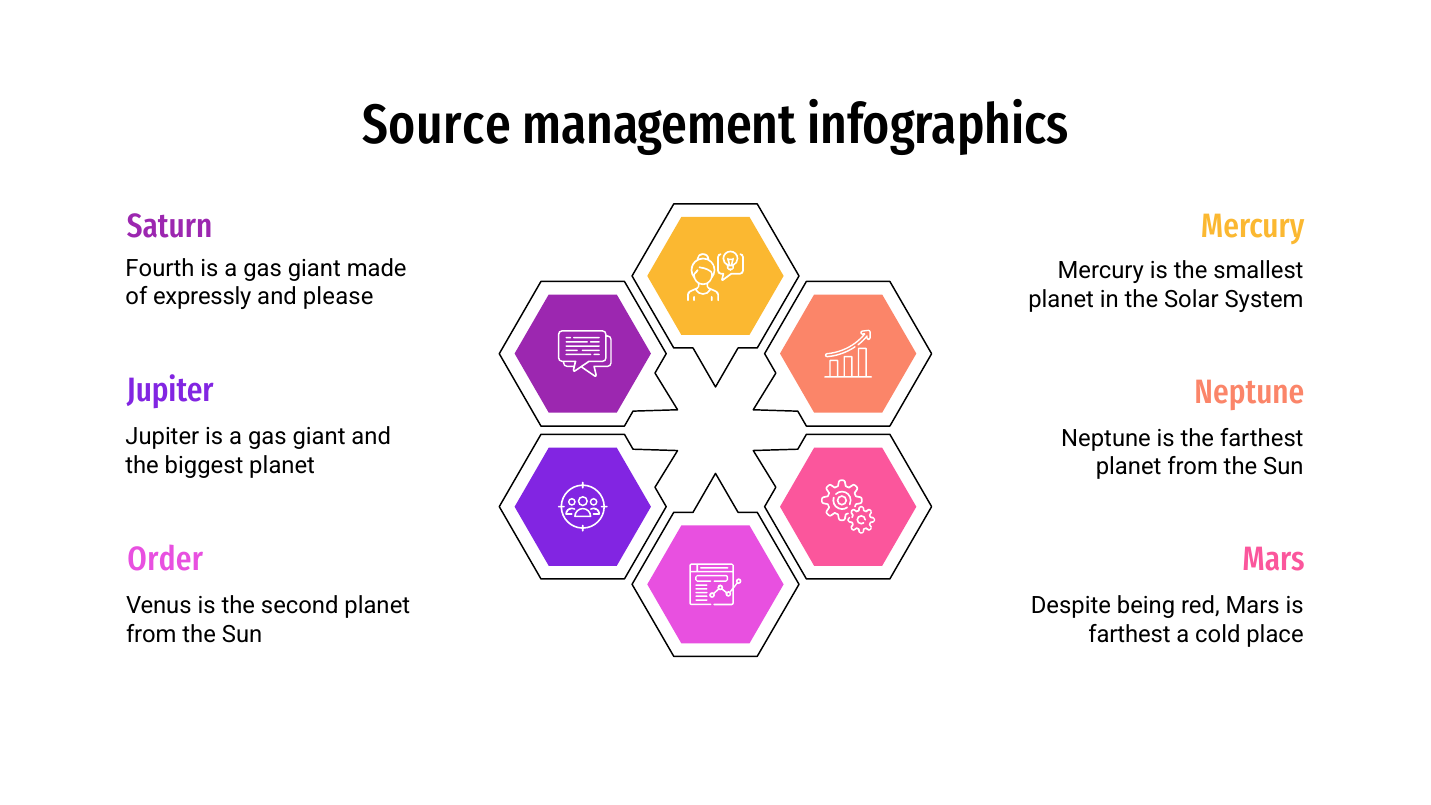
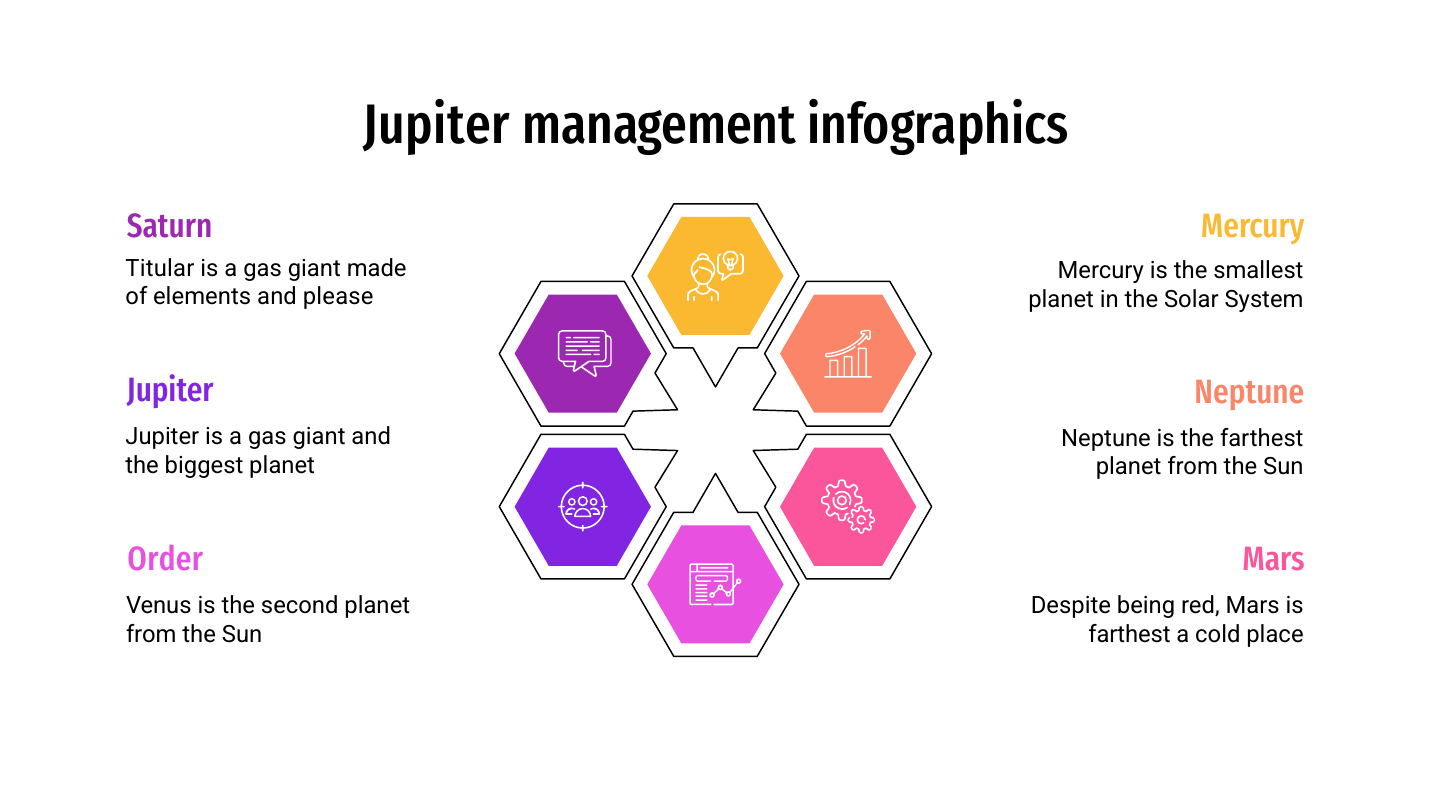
Source: Source -> Jupiter (437, 126)
Fourth: Fourth -> Titular (160, 268)
expressly: expressly -> elements (202, 297)
